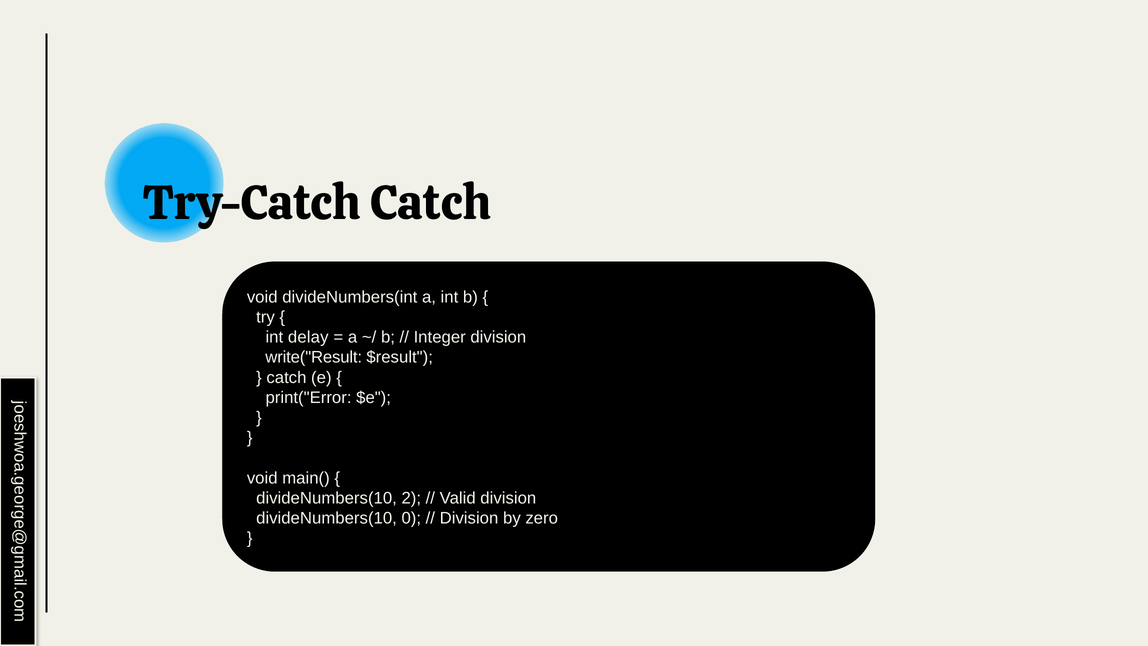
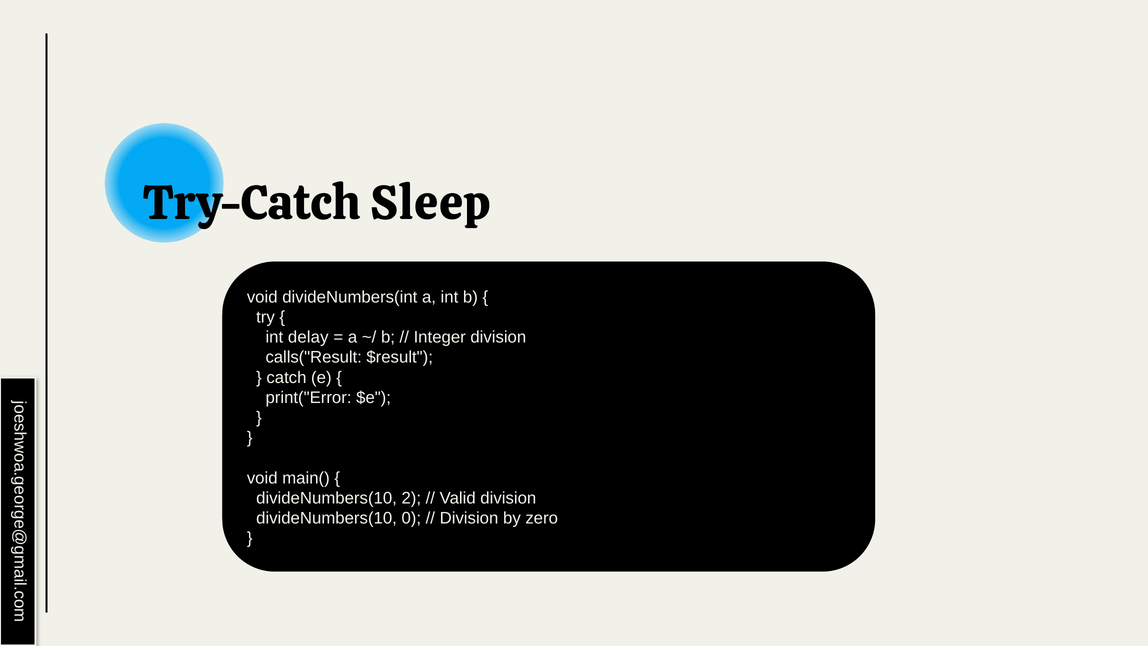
Try-Catch Catch: Catch -> Sleep (430, 203)
write("Result: write("Result -> calls("Result (314, 357)
